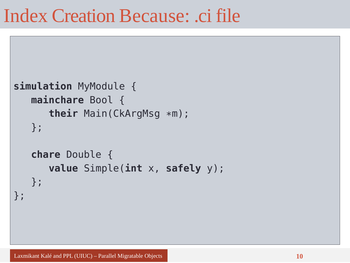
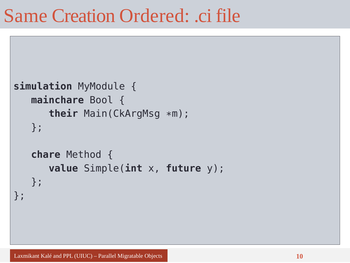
Index: Index -> Same (26, 16)
Because: Because -> Ordered (155, 16)
Double: Double -> Method (84, 154)
safely: safely -> future (183, 168)
